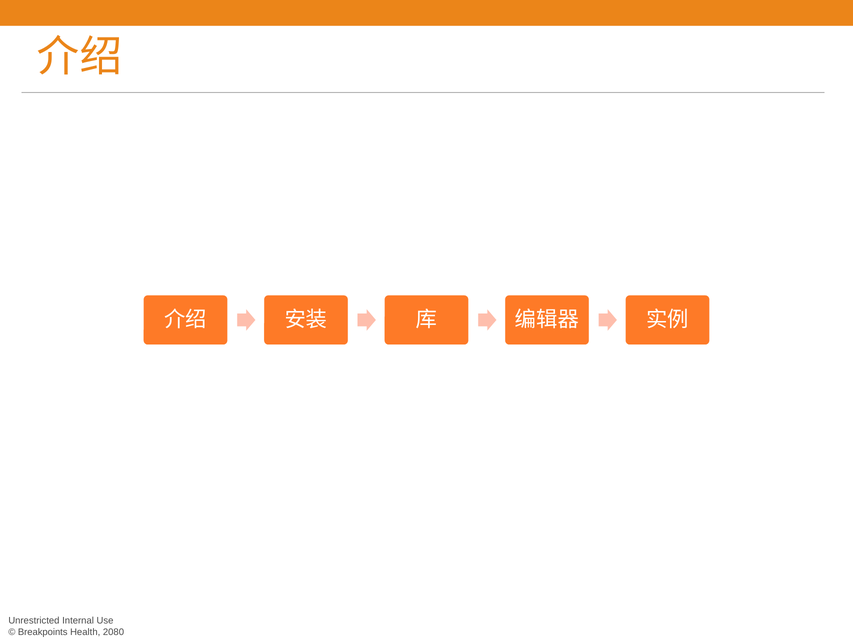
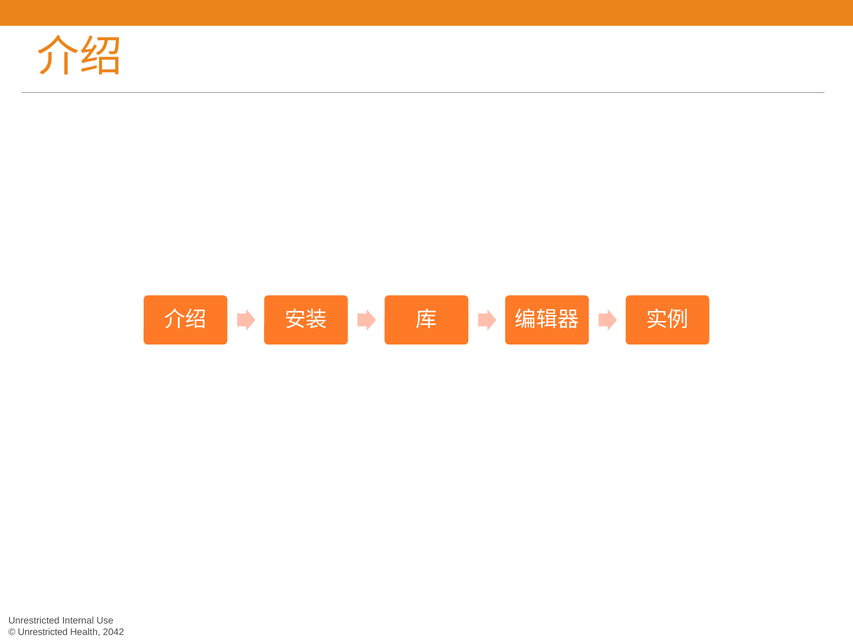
Breakpoints: Breakpoints -> Unrestricted (43, 632)
2080: 2080 -> 2042 (113, 632)
